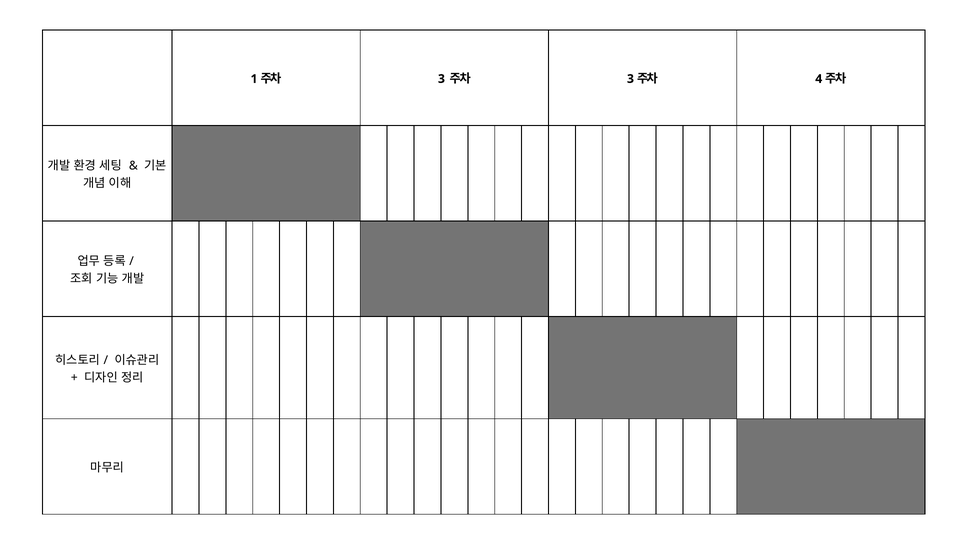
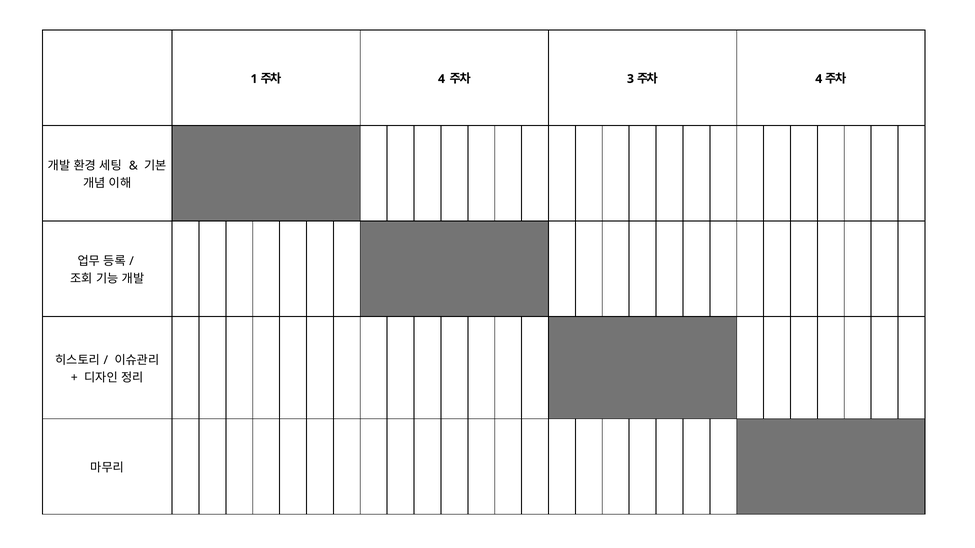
3: 3 -> 4 (441, 79)
